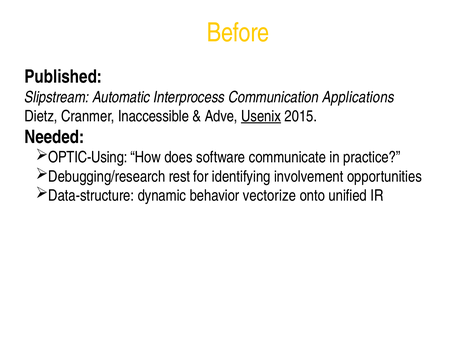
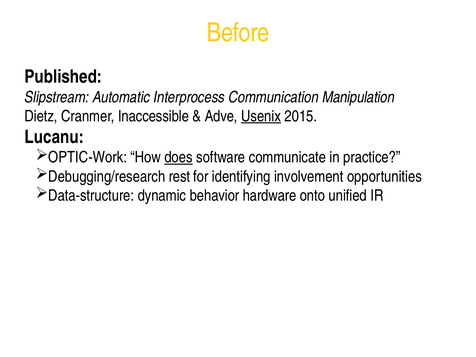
Applications: Applications -> Manipulation (358, 97)
Needed: Needed -> Lucanu (54, 137)
OPTIC-Using: OPTIC-Using -> OPTIC-Work (88, 157)
does underline: none -> present (178, 157)
vectorize: vectorize -> hardware (270, 195)
